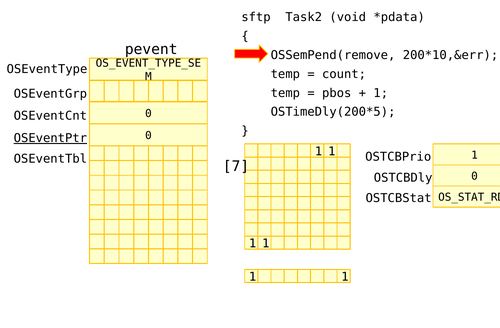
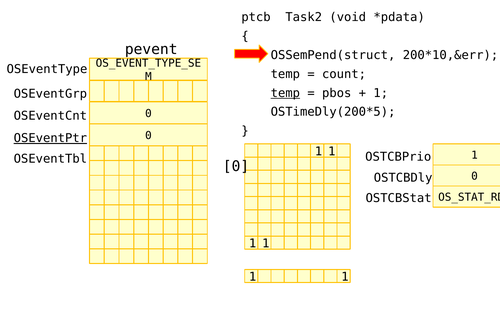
sftp: sftp -> ptcb (256, 17)
OSSemPend(remove: OSSemPend(remove -> OSSemPend(struct (333, 55)
temp underline: none -> present (285, 93)
7: 7 -> 0 (236, 166)
